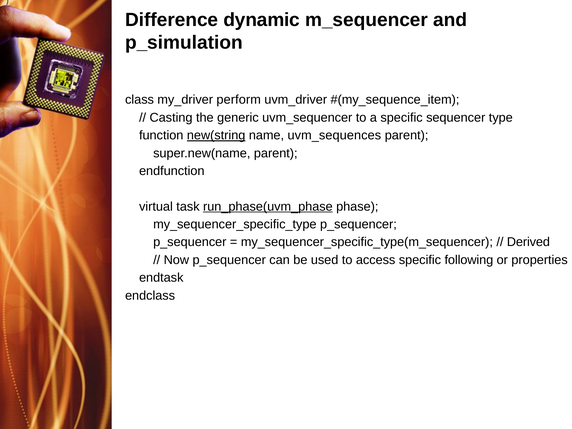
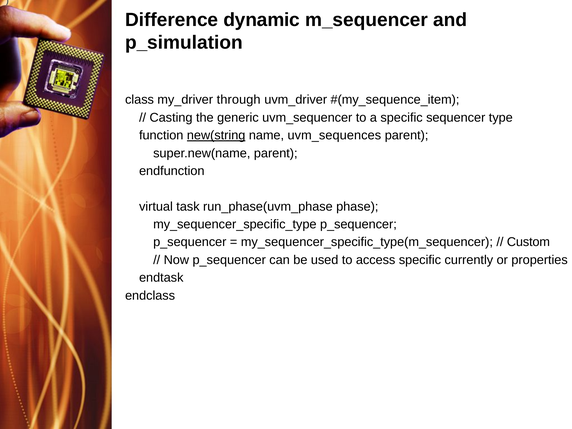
perform: perform -> through (239, 100)
run_phase(uvm_phase underline: present -> none (268, 207)
Derived: Derived -> Custom (528, 242)
following: following -> currently (469, 260)
